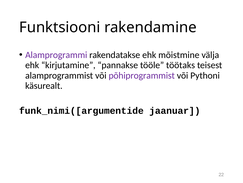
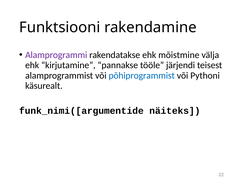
töötaks: töötaks -> järjendi (181, 65)
põhiprogrammist colour: purple -> blue (142, 75)
jaanuar: jaanuar -> näiteks (175, 110)
